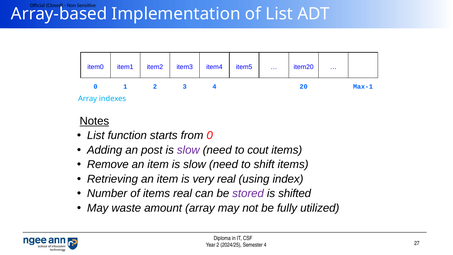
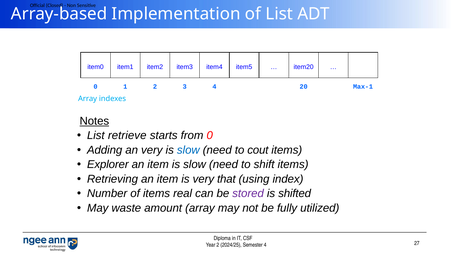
function: function -> retrieve (127, 135)
an post: post -> very (152, 150)
slow colour: purple -> blue (188, 150)
Remove: Remove -> Explorer (108, 164)
very real: real -> that (226, 179)
